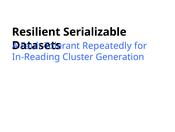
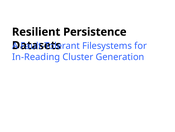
Serializable: Serializable -> Persistence (95, 32)
Repeatedly: Repeatedly -> Filesystems (107, 46)
